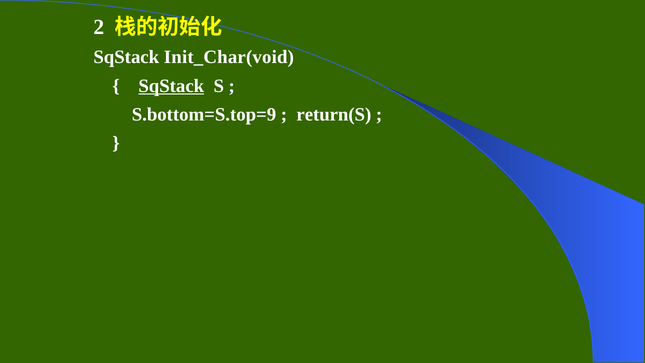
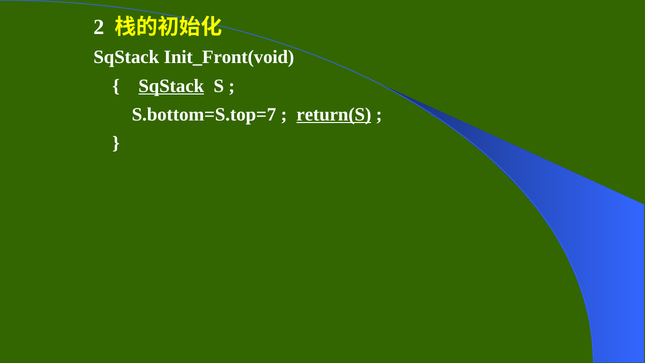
Init_Char(void: Init_Char(void -> Init_Front(void (229, 57)
S.bottom=S.top=9: S.bottom=S.top=9 -> S.bottom=S.top=7 (204, 114)
return(S underline: none -> present (334, 114)
